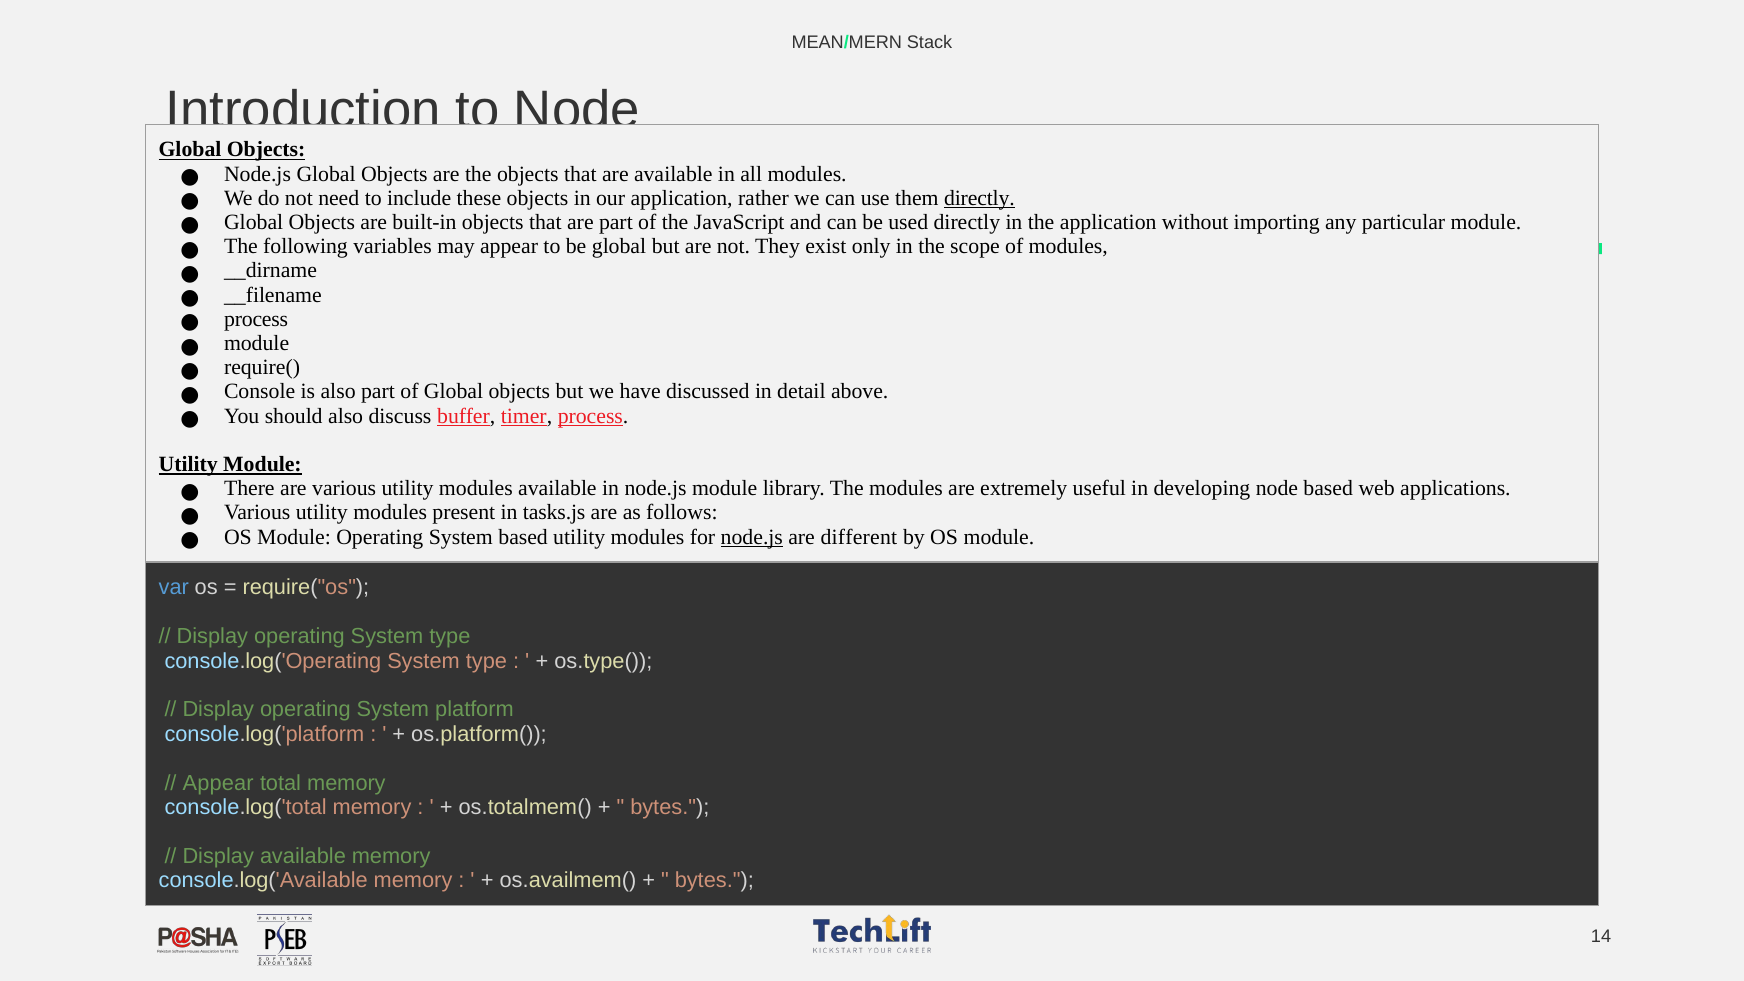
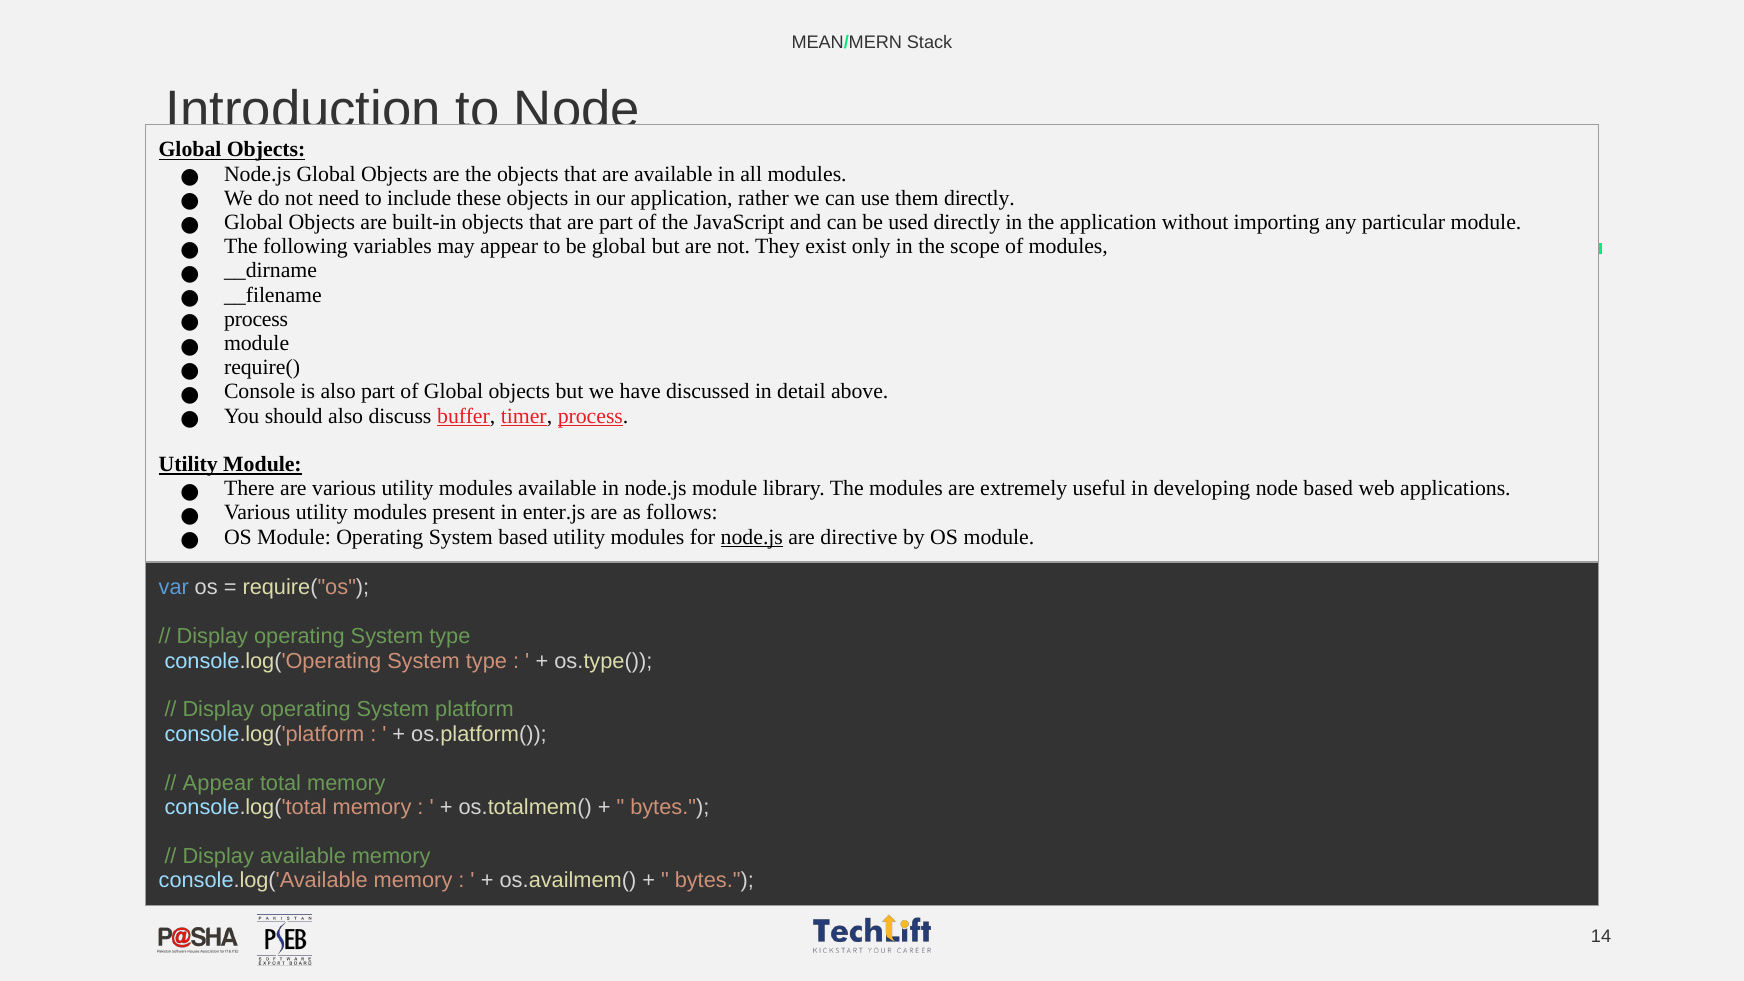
directly underline: present -> none (979, 198)
tasks.js: tasks.js -> enter.js (554, 513)
different: different -> directive (859, 537)
